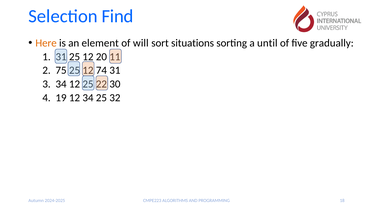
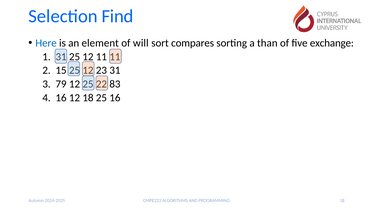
Here colour: orange -> blue (46, 43)
situations: situations -> compares (193, 43)
until: until -> than (267, 43)
gradually: gradually -> exchange (332, 43)
20: 20 -> 11 (101, 57)
75: 75 -> 15 (61, 70)
74: 74 -> 23 (101, 70)
3 34: 34 -> 79 (61, 84)
30: 30 -> 83 (115, 84)
4 19: 19 -> 16 (61, 98)
12 34: 34 -> 18 (88, 98)
25 32: 32 -> 16 (115, 98)
